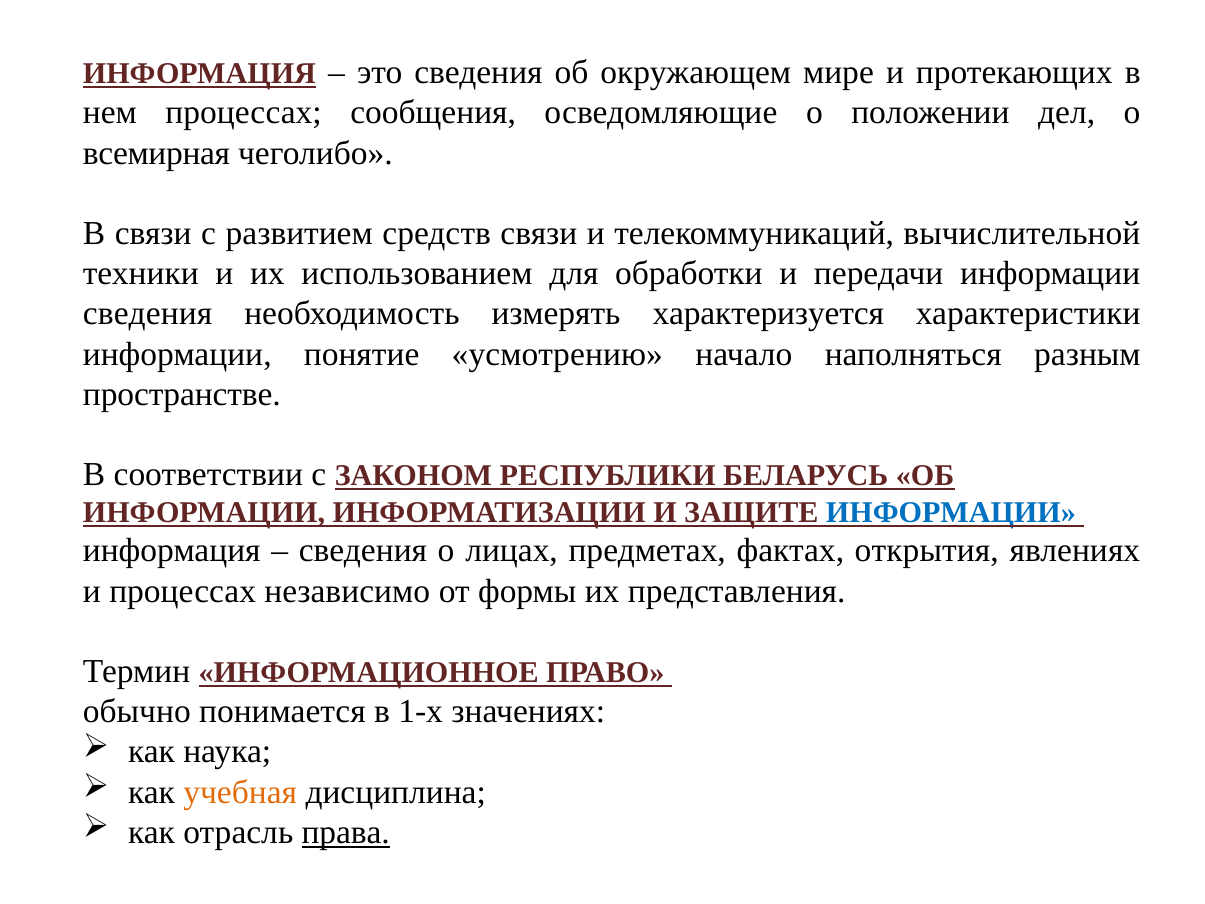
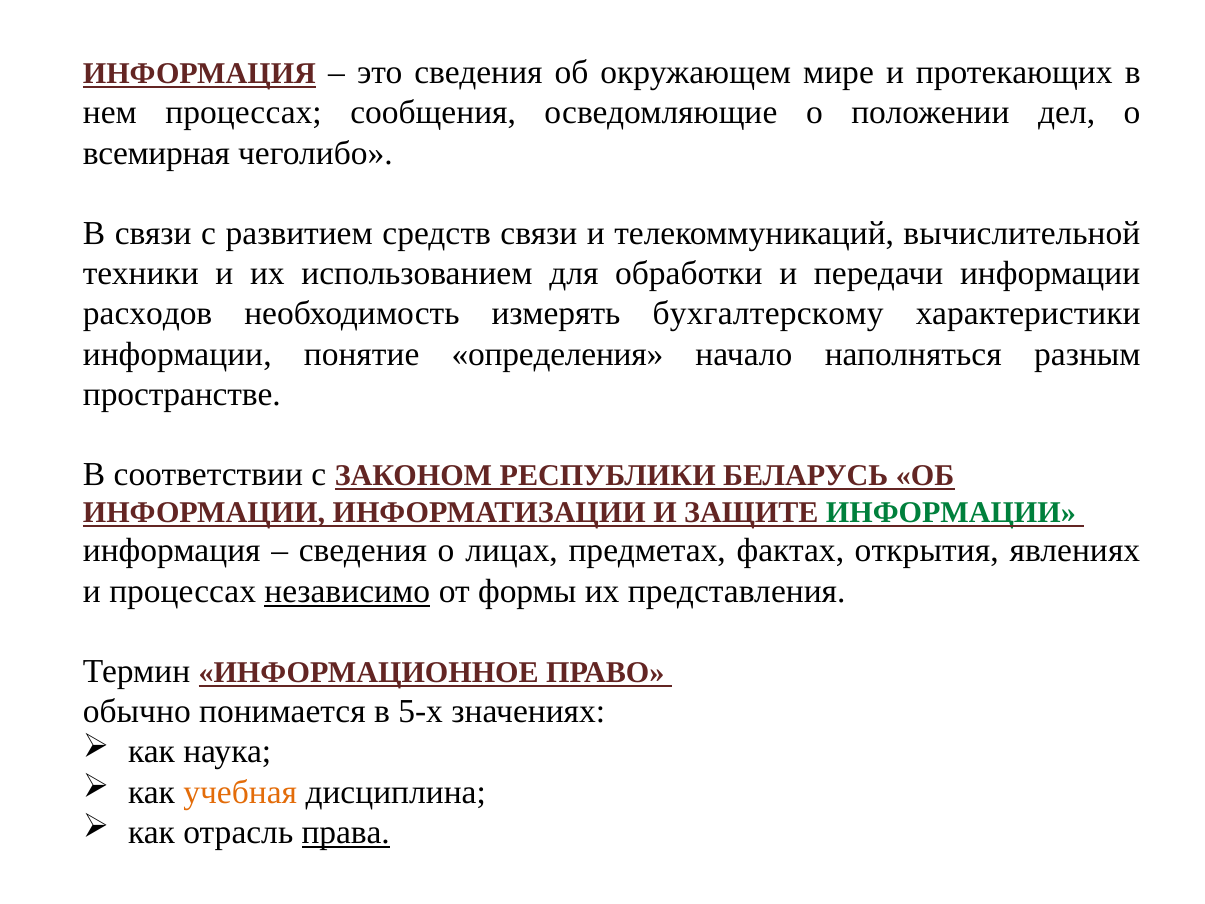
сведения: сведения -> расходов (148, 314)
характеризуется: характеризуется -> бухгалтерскому (768, 314)
усмотрению: усмотрению -> определения (557, 354)
ИНФОРМАЦИИ colour: blue -> green (951, 512)
независимо underline: none -> present (347, 591)
1-х: 1-х -> 5-х (421, 712)
